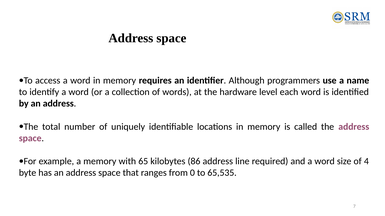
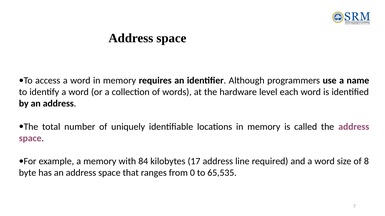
65: 65 -> 84 (143, 162)
86: 86 -> 17 (194, 162)
4: 4 -> 8 (366, 162)
